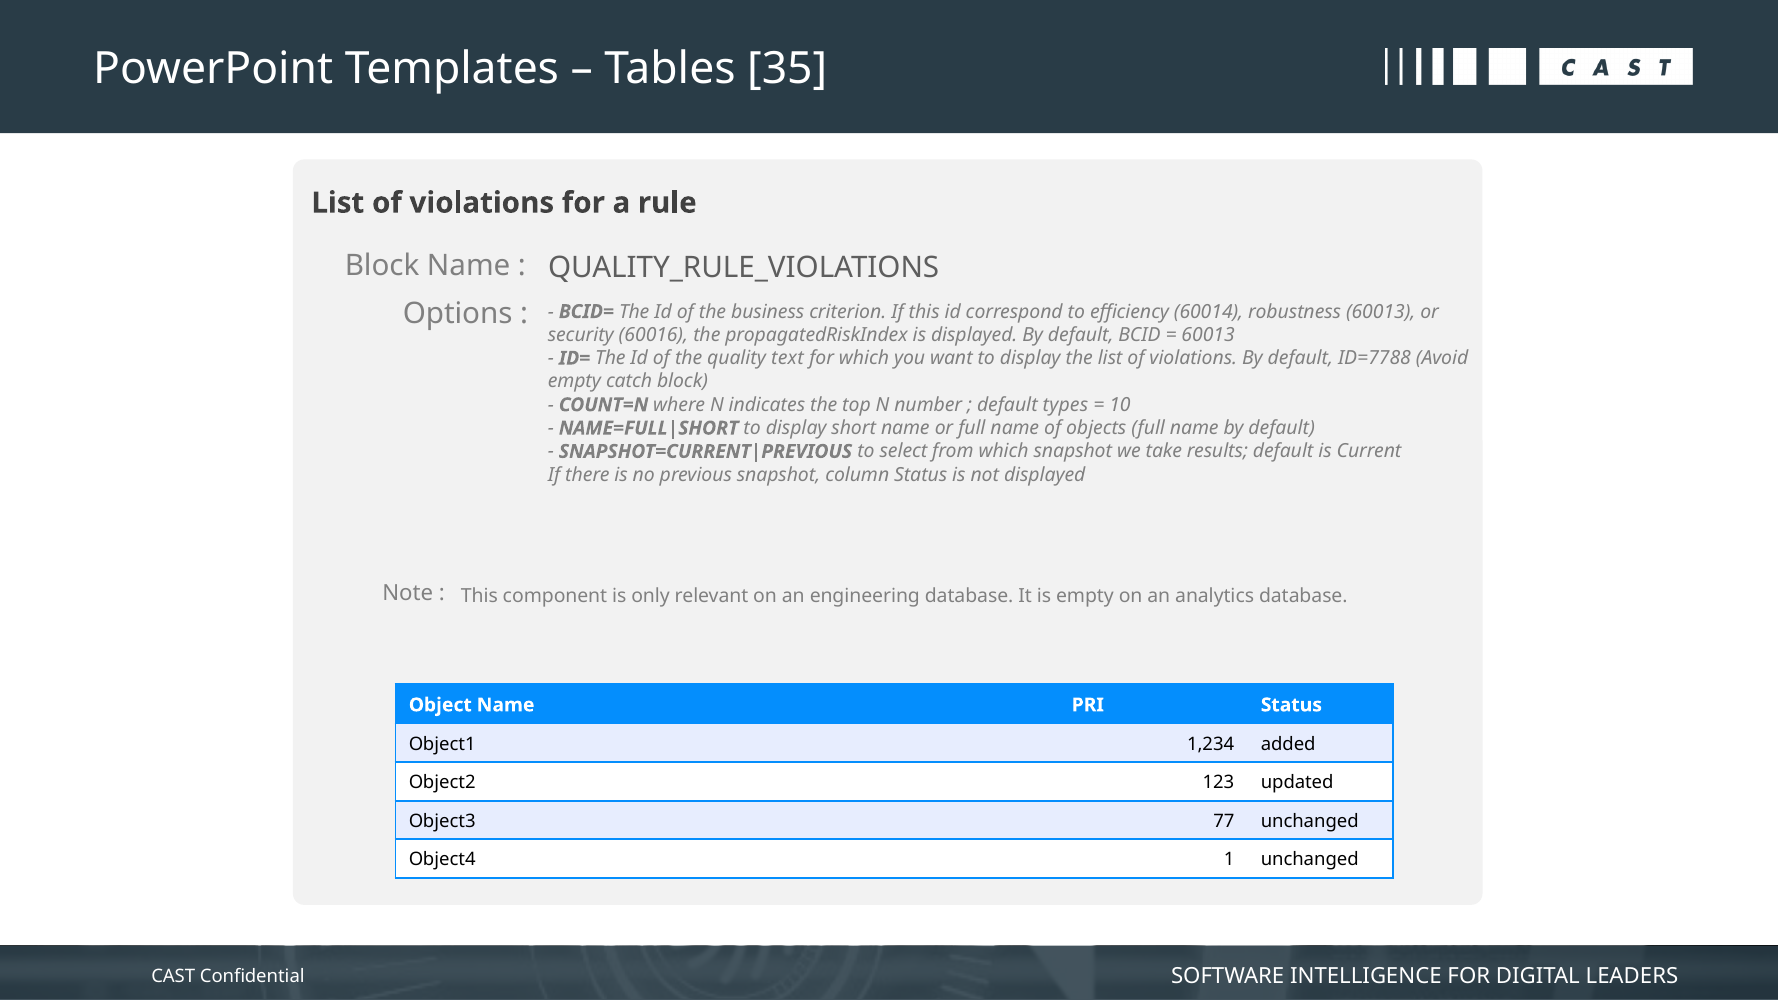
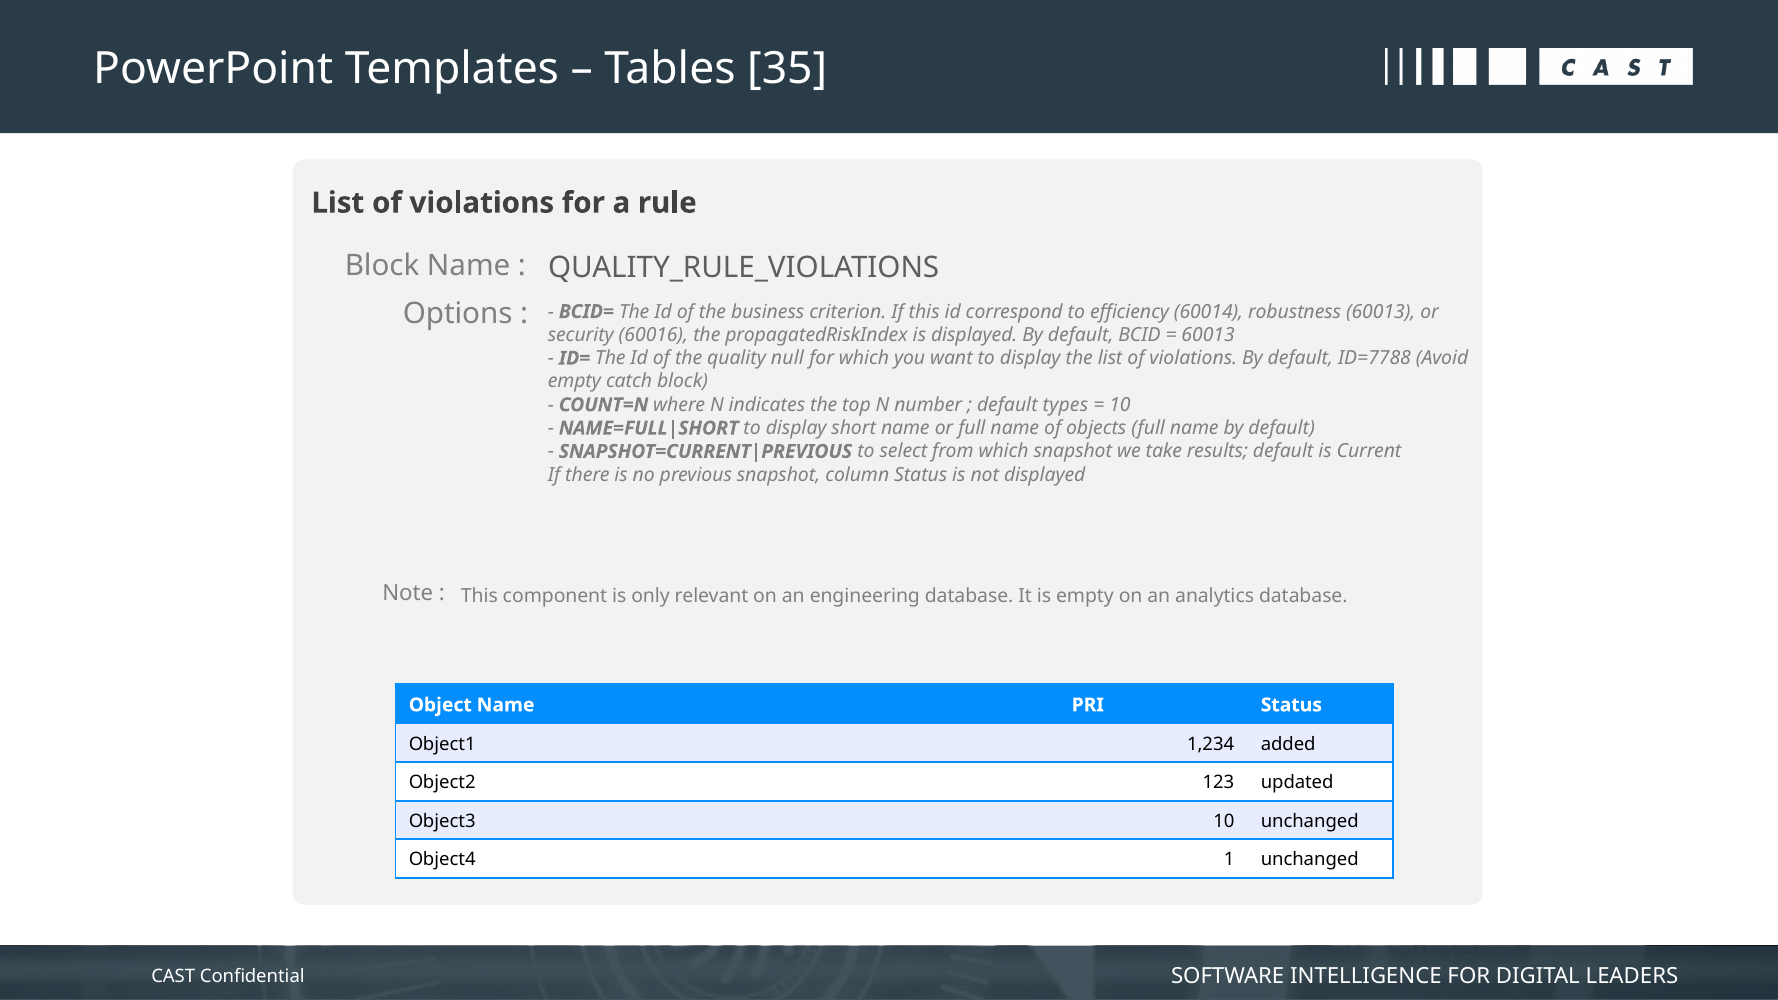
text: text -> null (787, 358)
Object3 77: 77 -> 10 (1224, 821)
